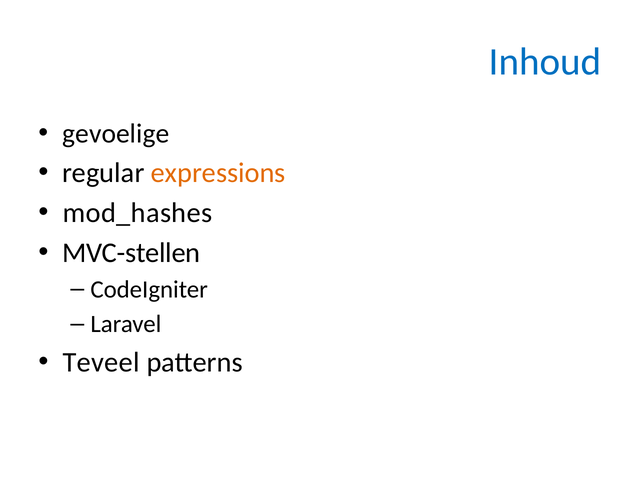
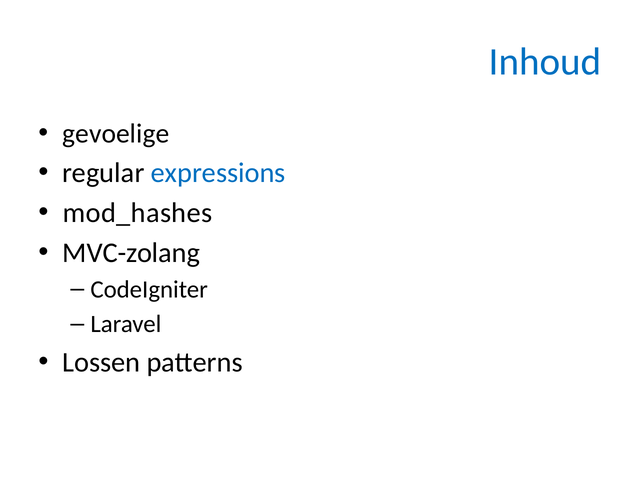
expressions colour: orange -> blue (218, 173)
MVC-stellen: MVC-stellen -> MVC-zolang (131, 253)
Teveel: Teveel -> Lossen (101, 362)
